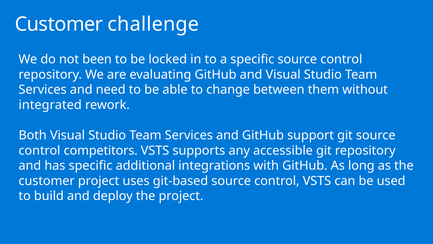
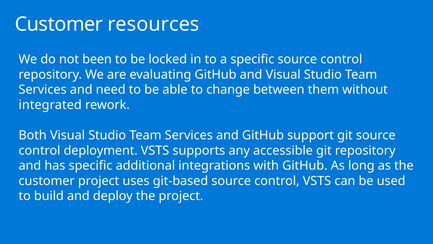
challenge: challenge -> resources (153, 24)
competitors: competitors -> deployment (101, 150)
